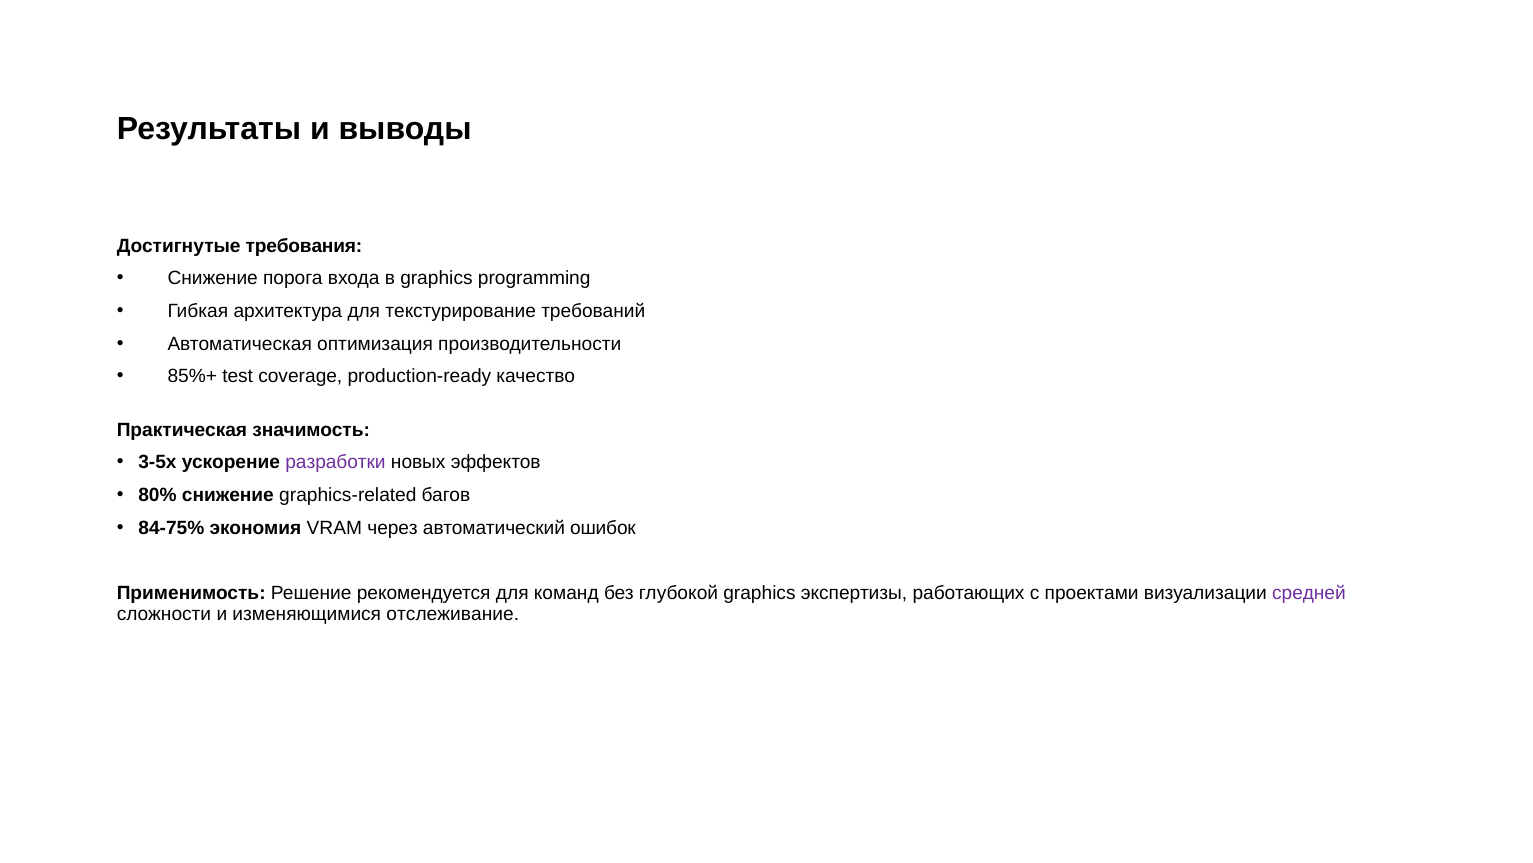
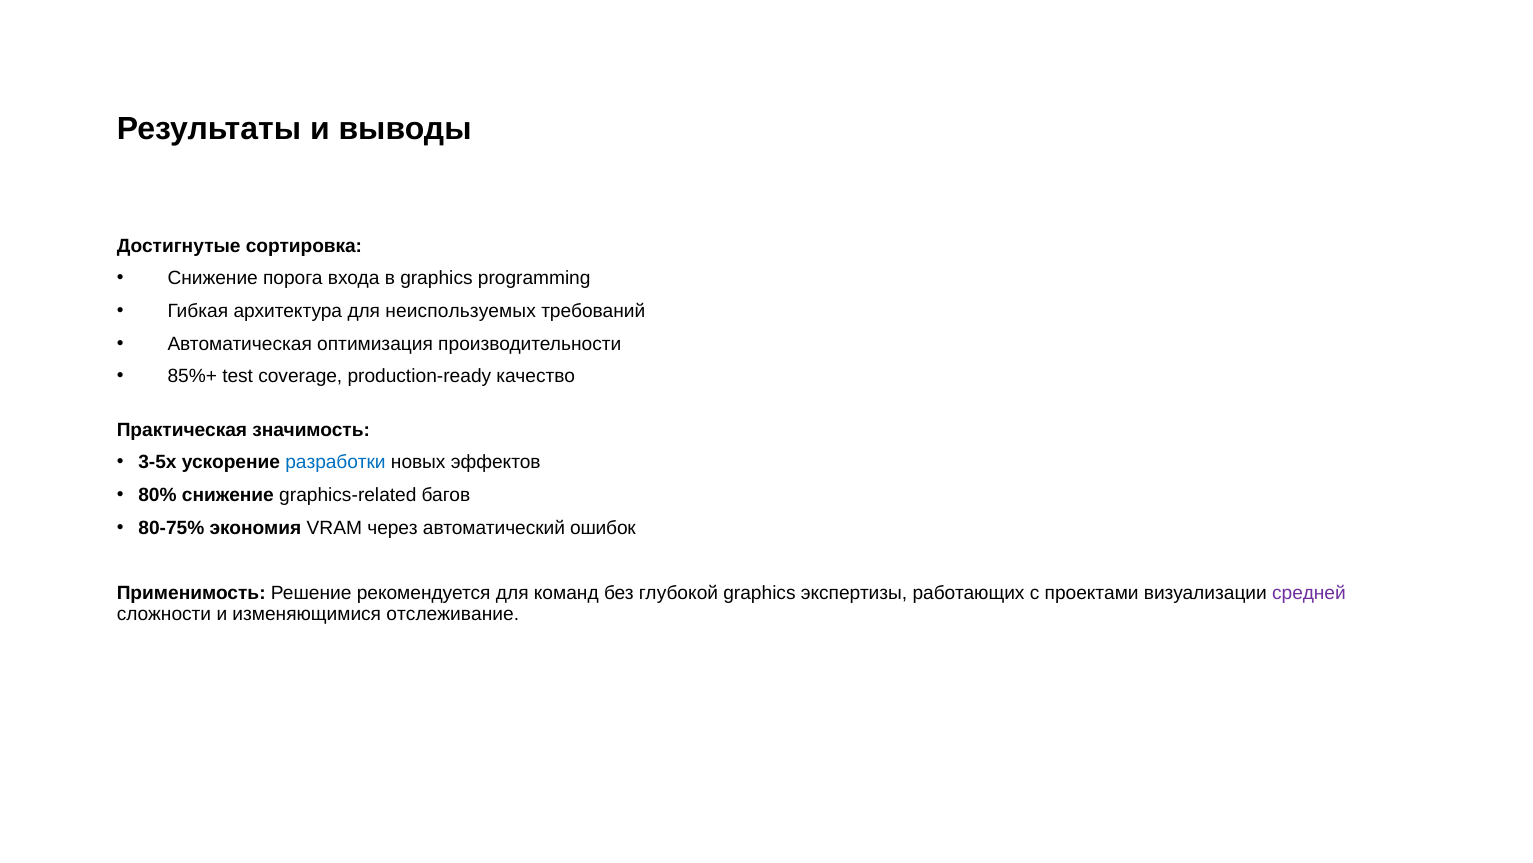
требования: требования -> сортировка (304, 246)
текстурирование: текстурирование -> неиспользуемых (461, 311)
разработки colour: purple -> blue (336, 462)
84-75%: 84-75% -> 80-75% (171, 527)
